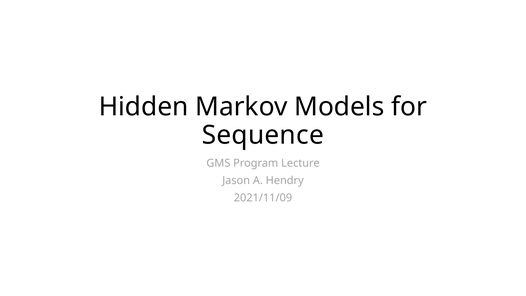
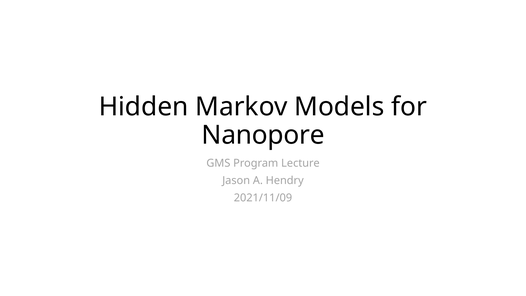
Sequence: Sequence -> Nanopore (263, 135)
